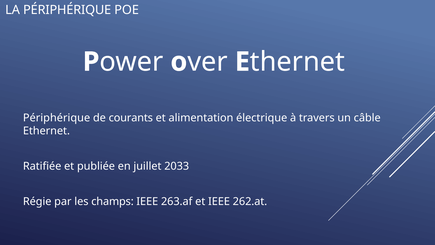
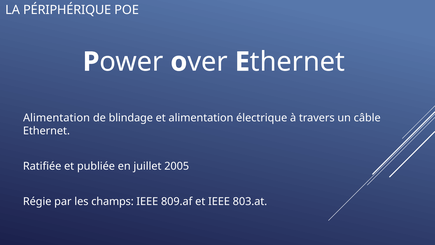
Périphérique: Périphérique -> Alimentation (57, 118)
courants: courants -> blindage (131, 118)
2033: 2033 -> 2005 (177, 166)
263.af: 263.af -> 809.af (177, 201)
262.at: 262.at -> 803.at (250, 201)
